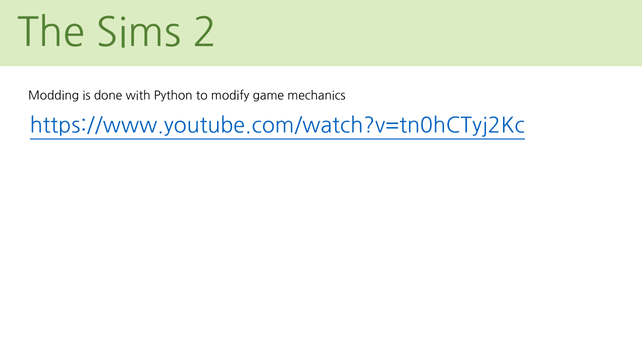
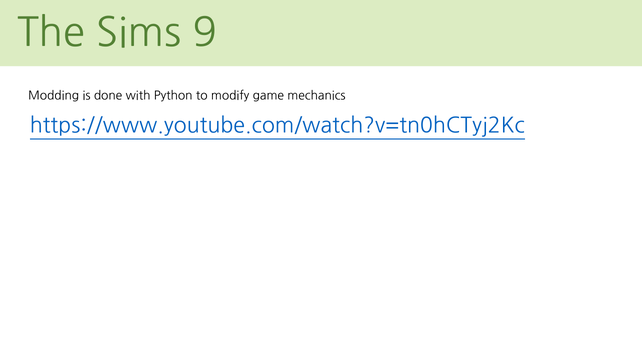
2: 2 -> 9 (205, 33)
